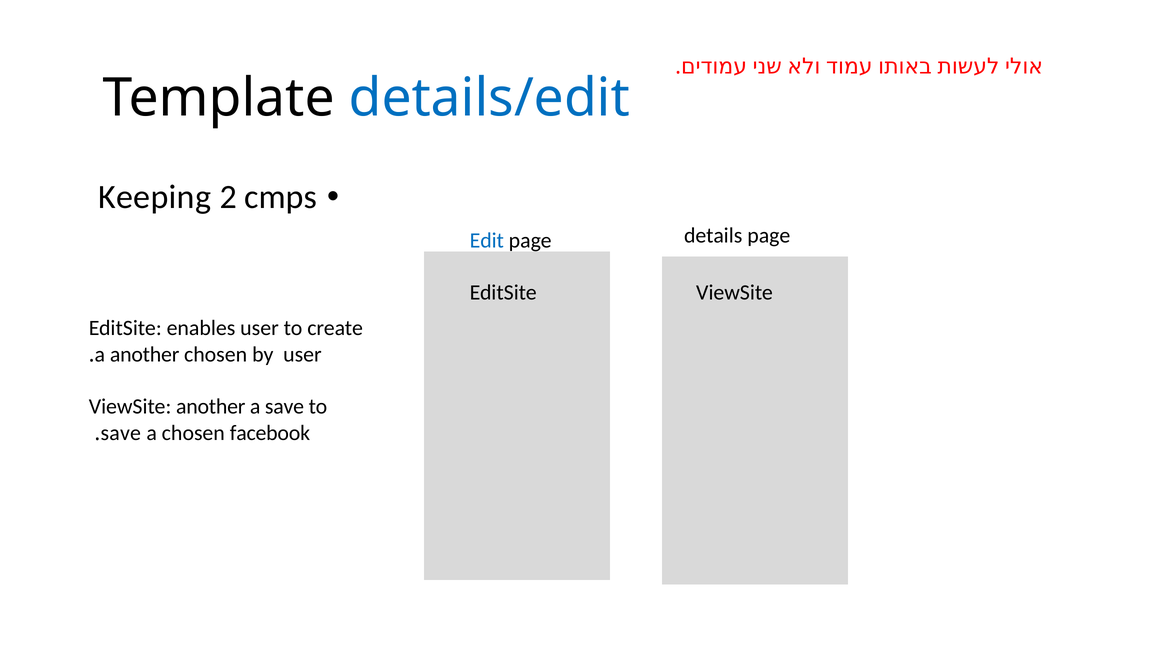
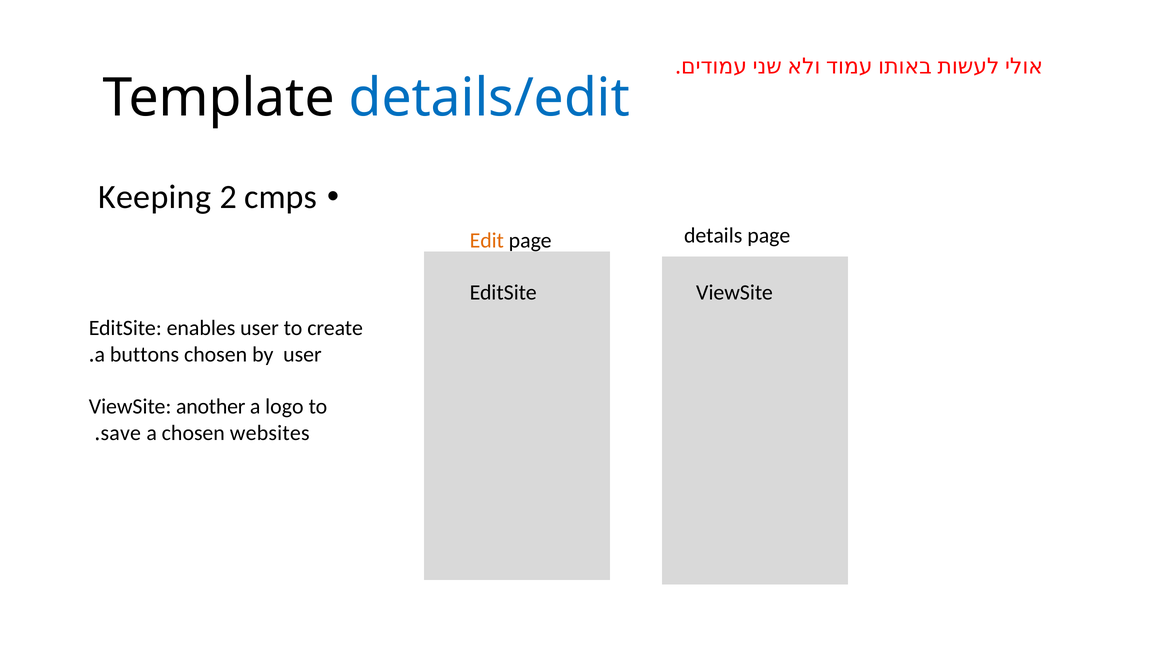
Edit colour: blue -> orange (487, 241)
a another: another -> buttons (145, 354)
a save: save -> logo (284, 407)
facebook: facebook -> websites (270, 433)
